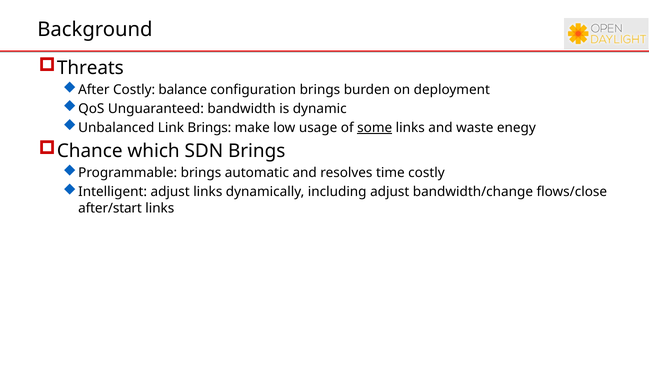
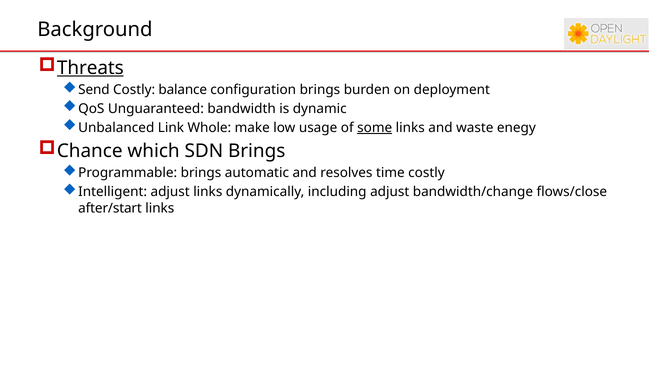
Threats underline: none -> present (90, 68)
After: After -> Send (94, 90)
Link Brings: Brings -> Whole (209, 128)
